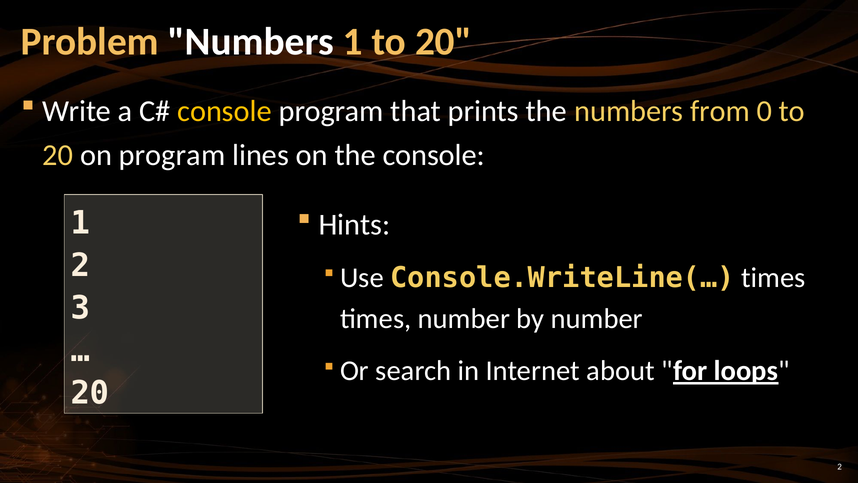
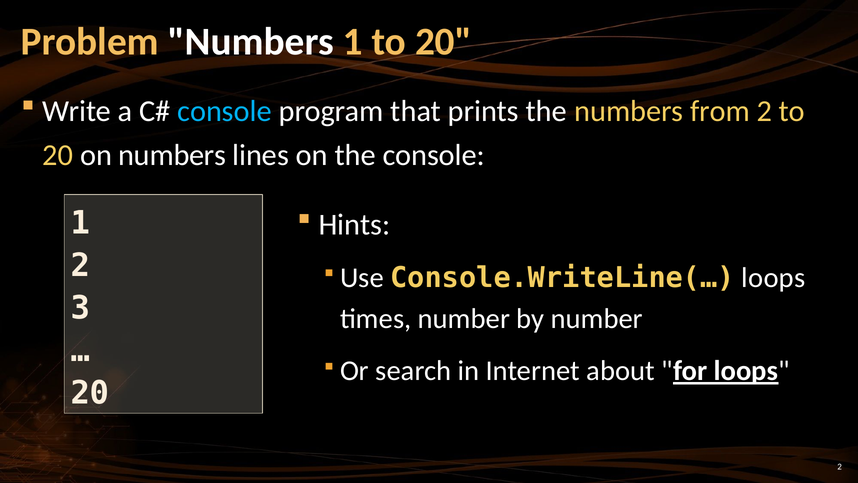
console colour: yellow -> light blue (225, 111)
from 0: 0 -> 2 (764, 111)
on program: program -> numbers (172, 155)
Console.WriteLine(… times: times -> loops (773, 277)
